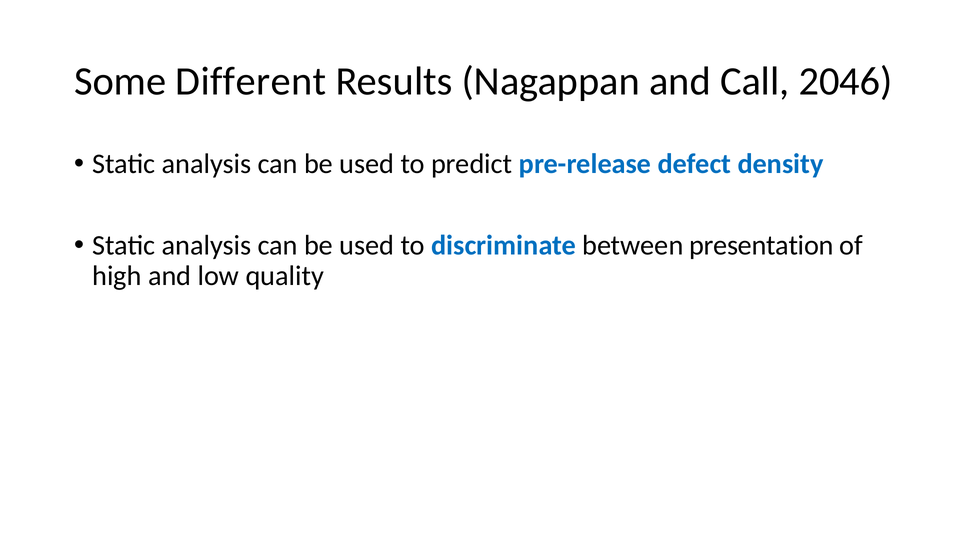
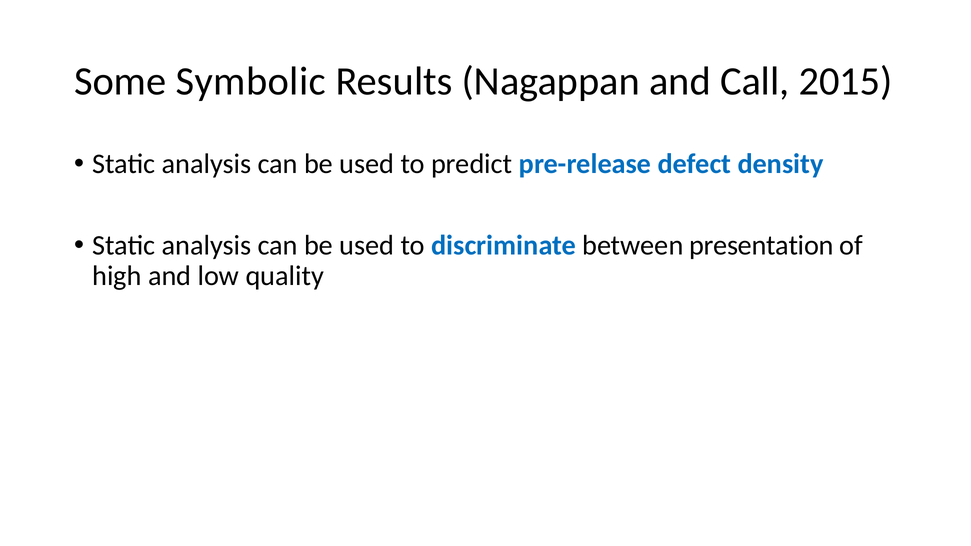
Different: Different -> Symbolic (251, 82)
2046: 2046 -> 2015 (846, 82)
